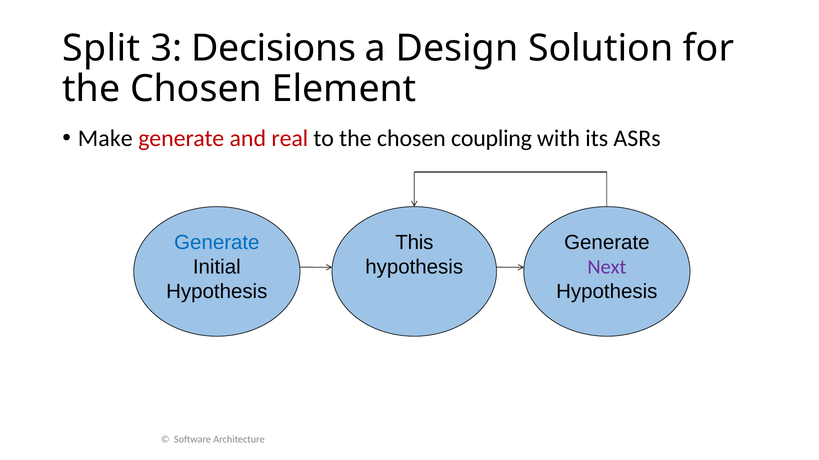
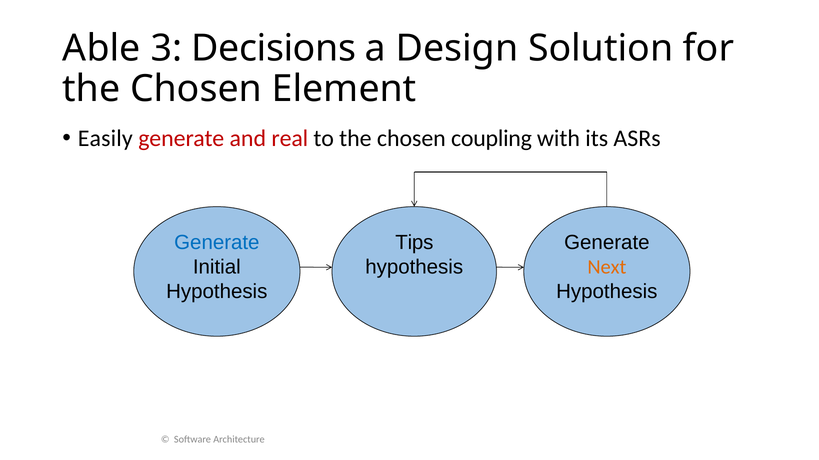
Split: Split -> Able (102, 49)
Make: Make -> Easily (105, 138)
This: This -> Tips (414, 243)
Next colour: purple -> orange (607, 267)
